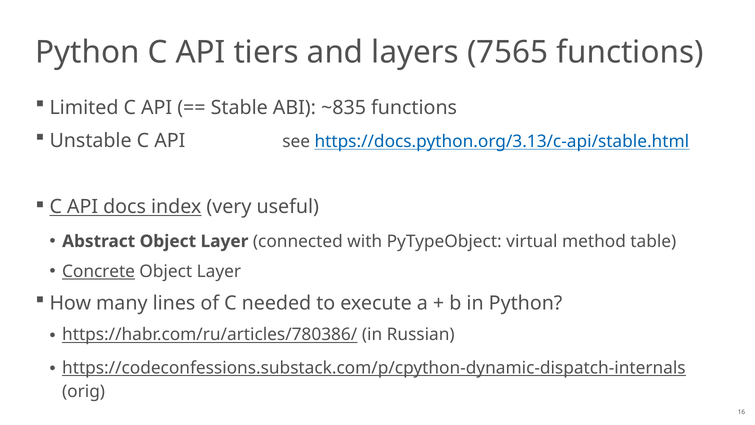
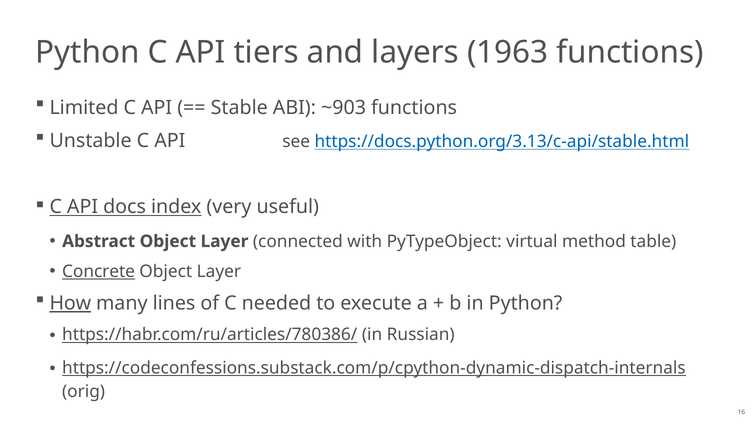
7565: 7565 -> 1963 (508, 52)
~835: ~835 -> ~903 (344, 108)
How underline: none -> present (70, 303)
